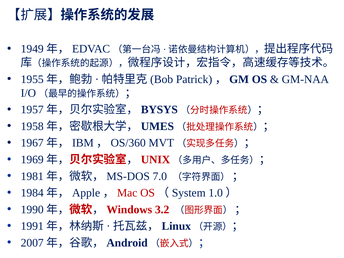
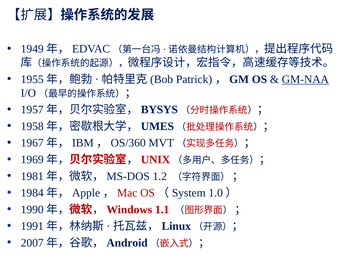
GM-NAA underline: none -> present (305, 79)
7.0: 7.0 -> 1.2 (160, 176)
3.2: 3.2 -> 1.1 (162, 209)
